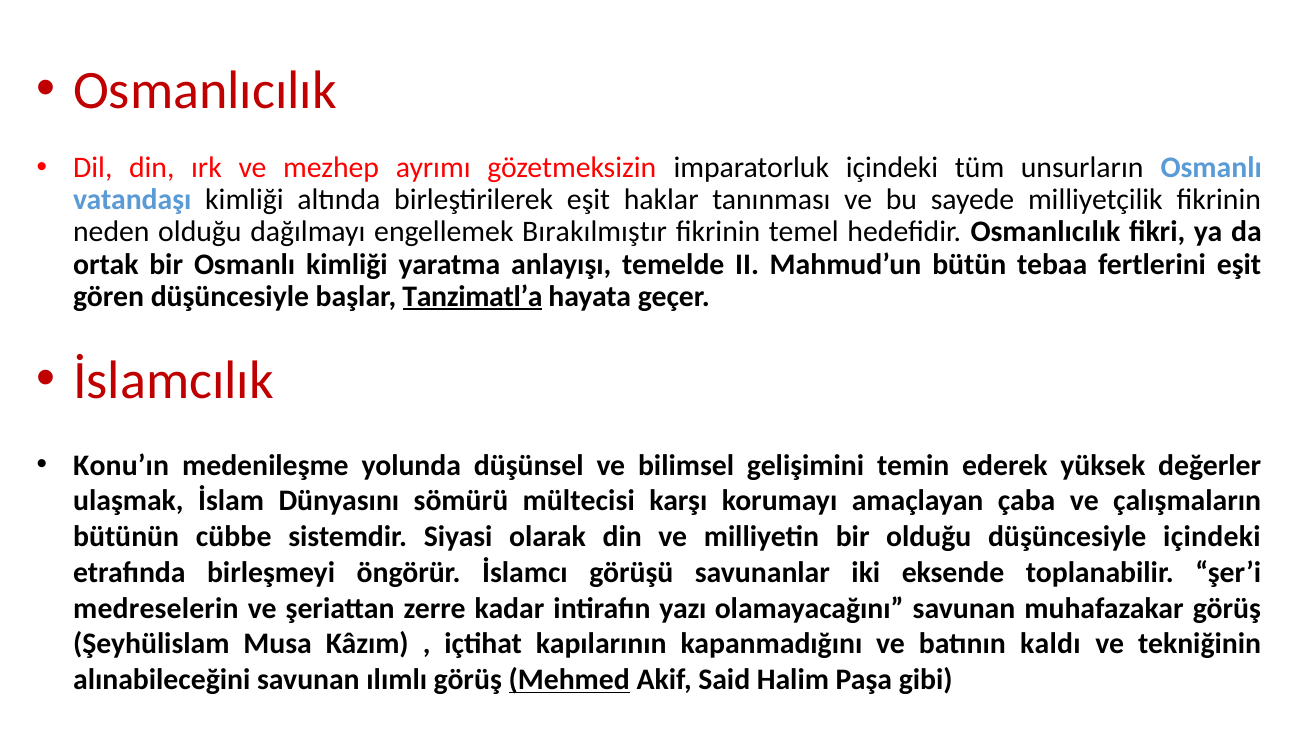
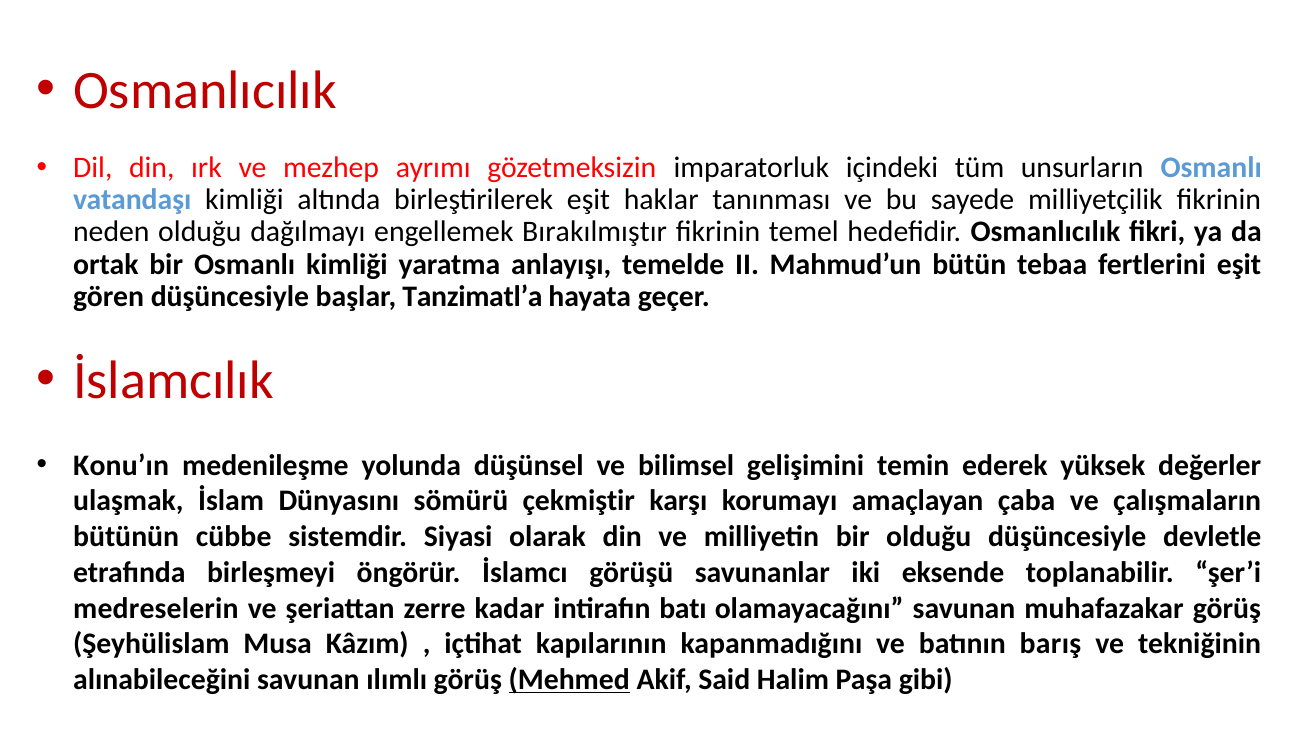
Tanzimatl’a underline: present -> none (472, 296)
mültecisi: mültecisi -> çekmiştir (579, 501)
düşüncesiyle içindeki: içindeki -> devletle (1212, 537)
yazı: yazı -> batı (683, 608)
kaldı: kaldı -> barış (1050, 644)
